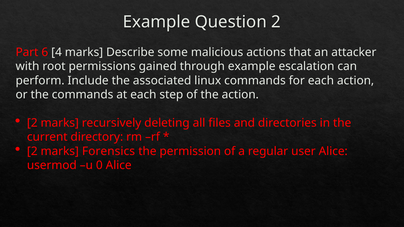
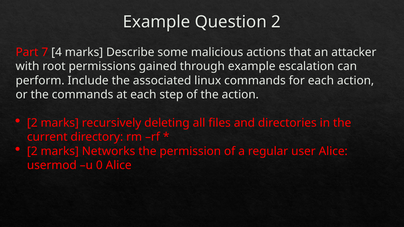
6: 6 -> 7 (45, 52)
Forensics: Forensics -> Networks (109, 151)
